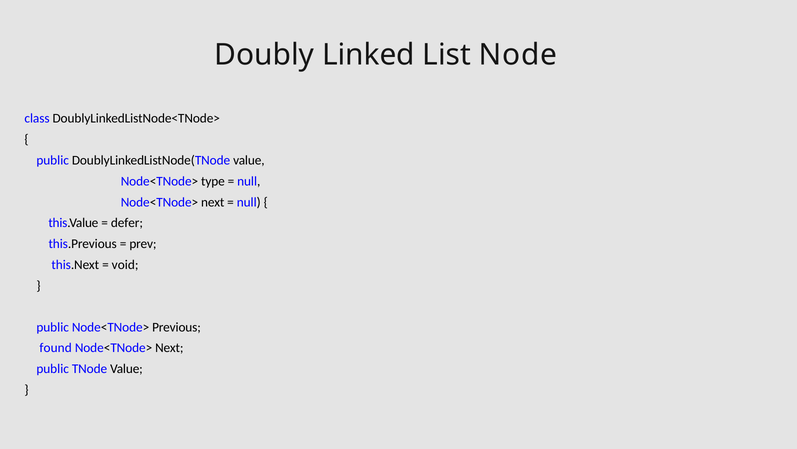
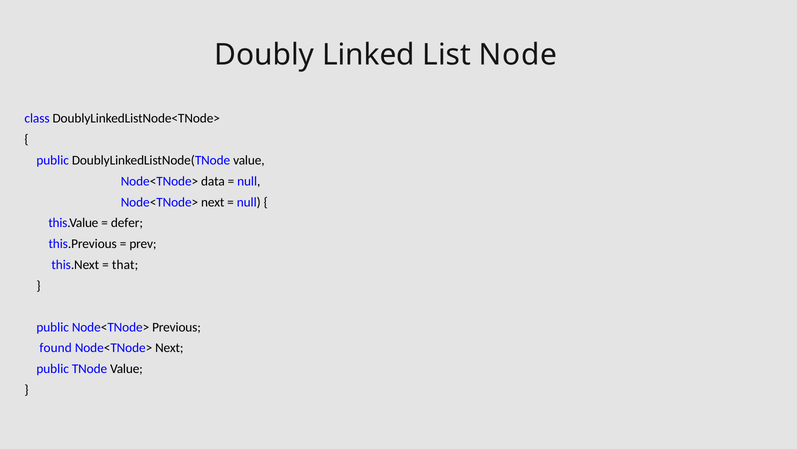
type: type -> data (213, 181)
void: void -> that (125, 264)
